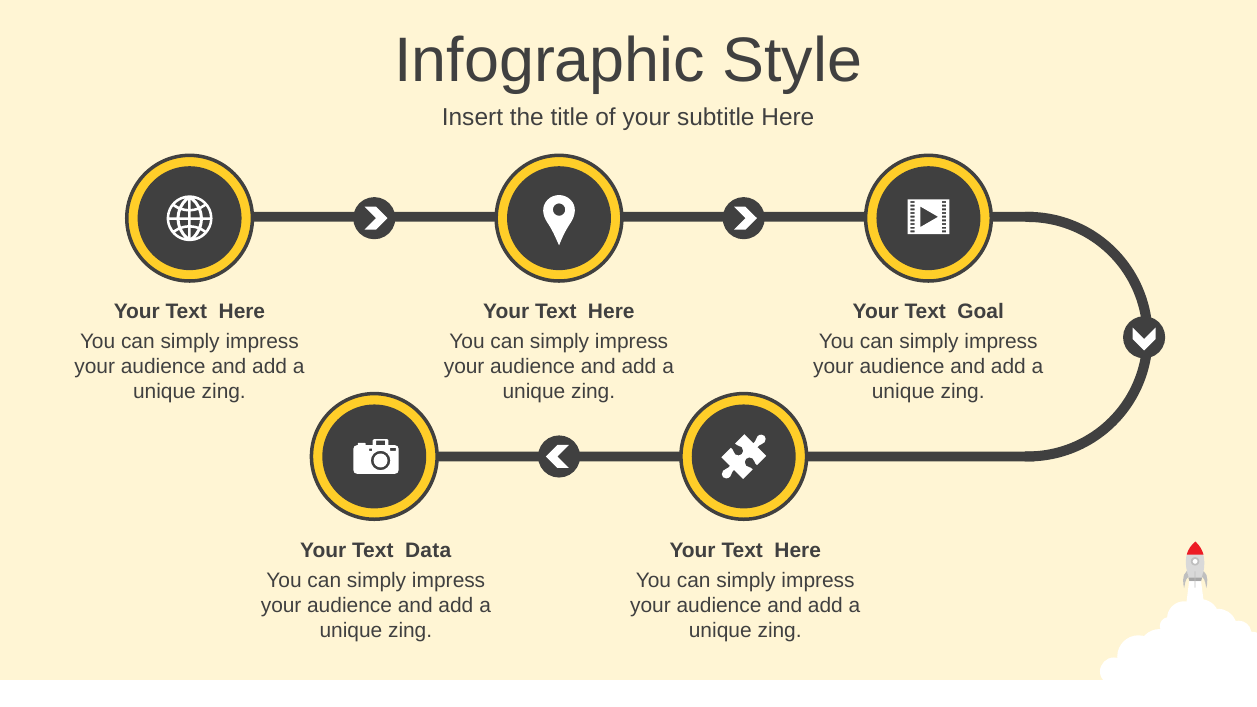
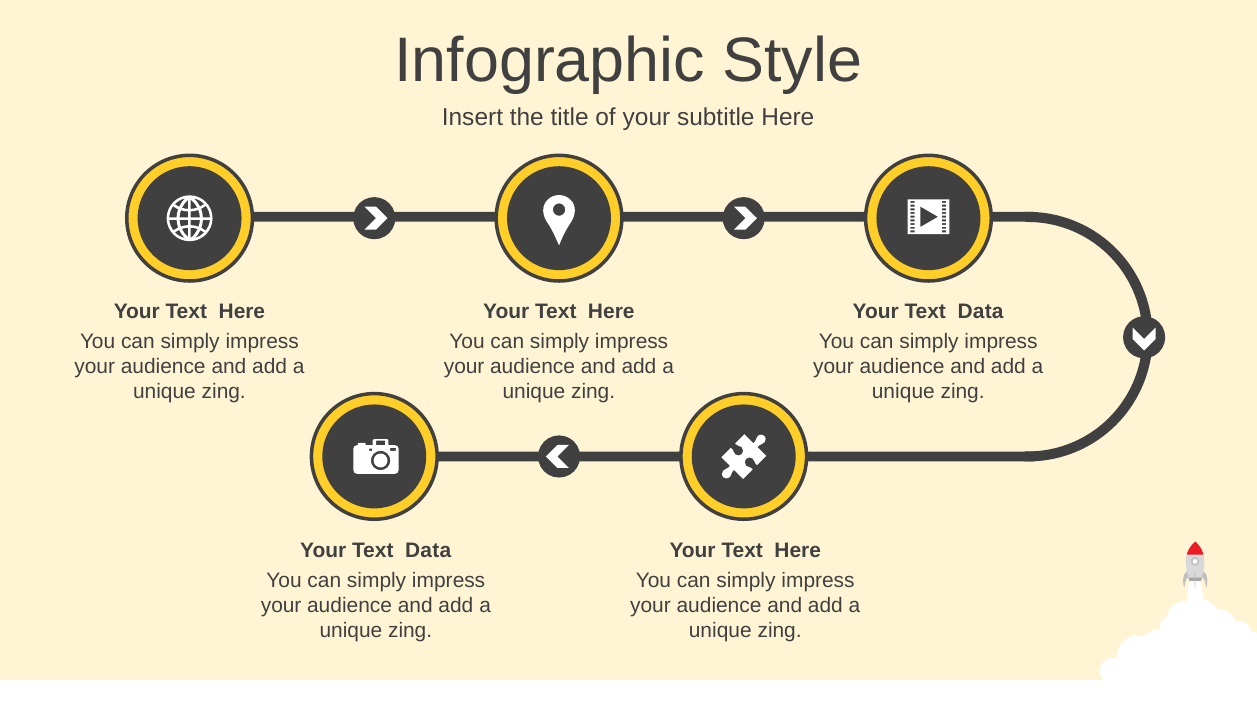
Goal: Goal -> Data (981, 311)
